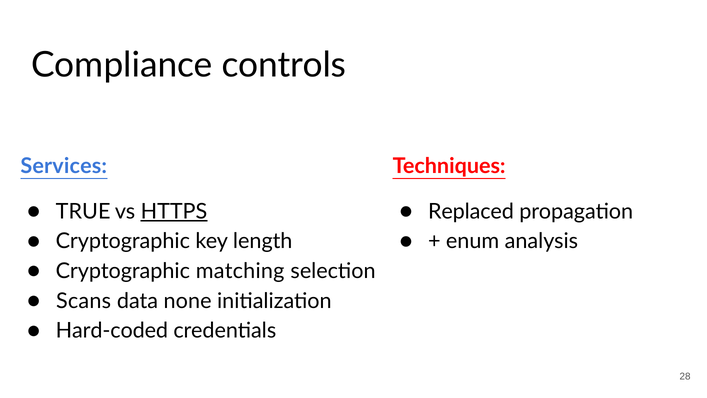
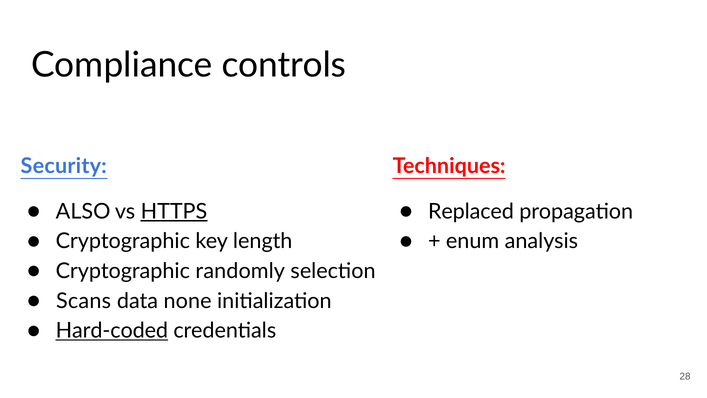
Services: Services -> Security (64, 166)
TRUE: TRUE -> ALSO (83, 211)
matching: matching -> randomly (240, 271)
Hard-coded underline: none -> present (112, 330)
